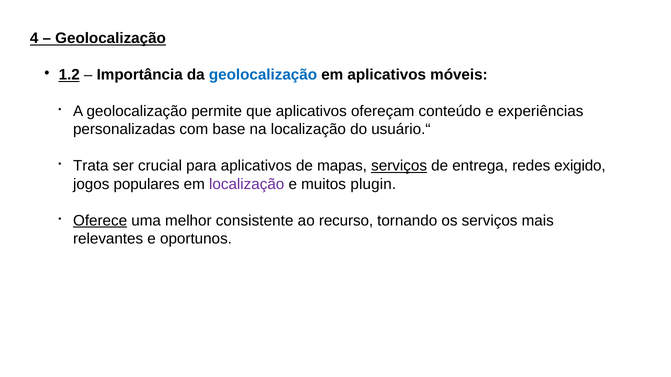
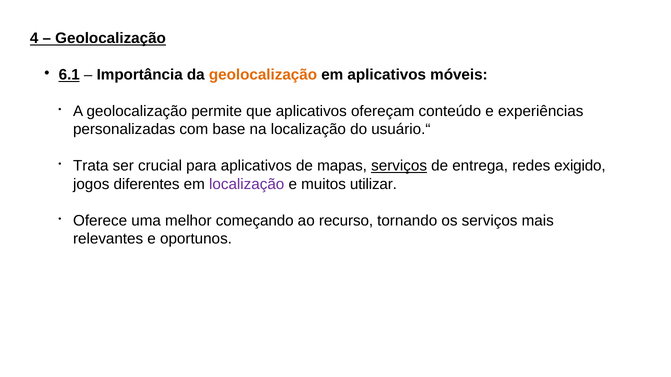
1.2: 1.2 -> 6.1 (69, 75)
geolocalização colour: blue -> orange (263, 75)
populares: populares -> diferentes (147, 184)
plugin: plugin -> utilizar (373, 184)
Oferece underline: present -> none (100, 221)
consistente: consistente -> começando (255, 221)
